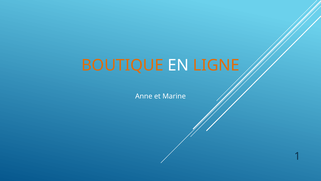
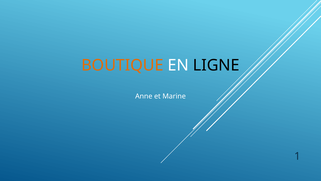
LIGNE colour: orange -> black (216, 65)
